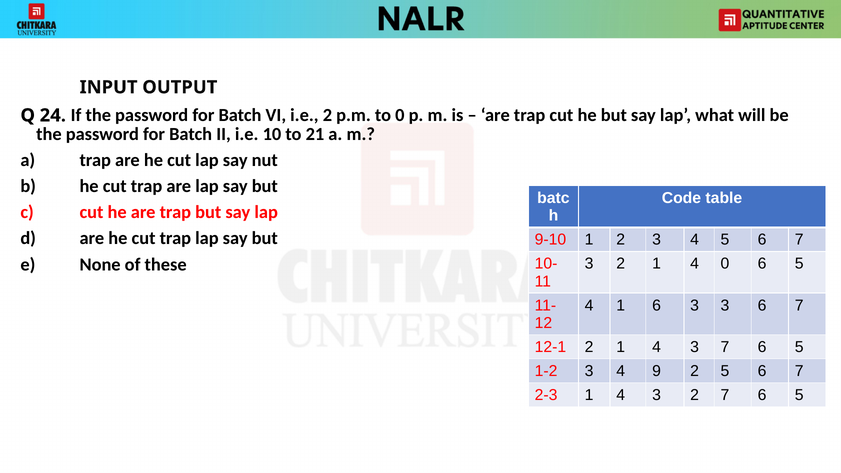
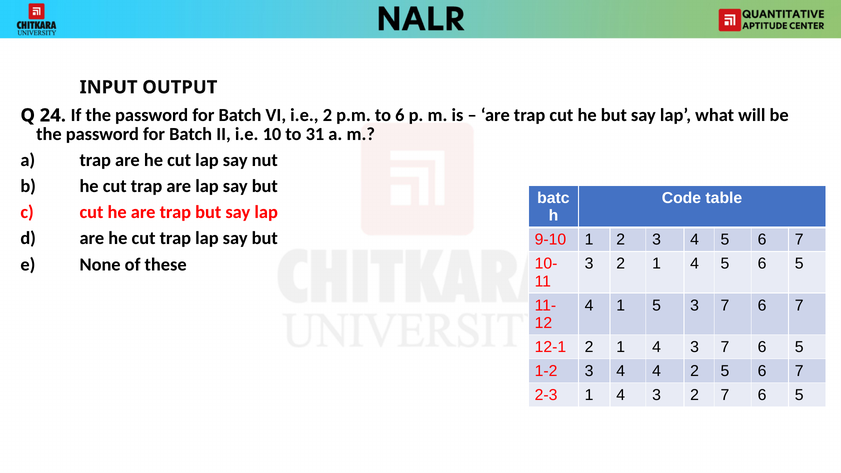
to 0: 0 -> 6 (400, 115)
21: 21 -> 31 (315, 134)
1 4 0: 0 -> 5 (725, 264)
1 6: 6 -> 5 (657, 305)
3: 3 -> 7 (725, 305)
4 9: 9 -> 4 (657, 371)
